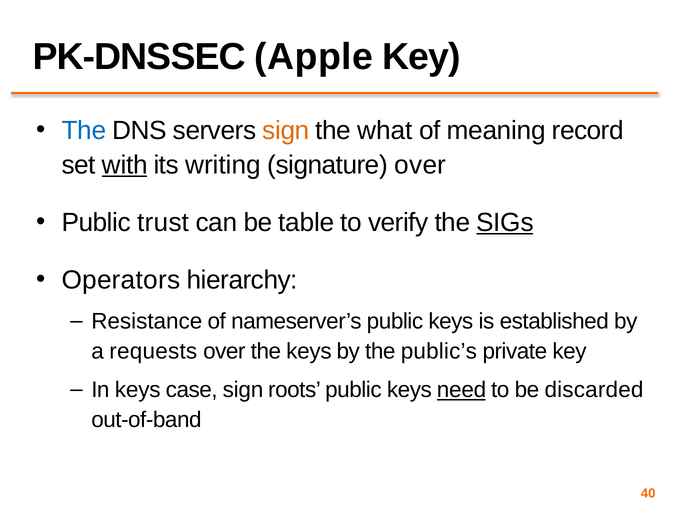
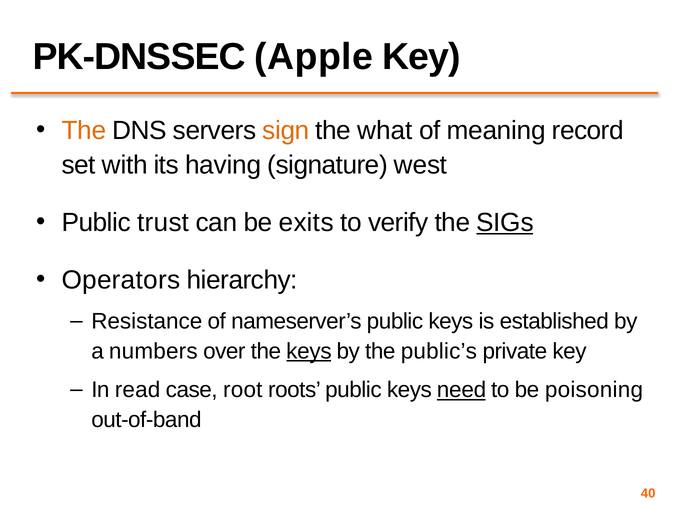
The colour: blue -> orange (84, 130)
with underline: present -> none (125, 165)
writing: writing -> having (223, 165)
signature over: over -> west (421, 165)
table: table -> exits (306, 222)
requests: requests -> numbers (153, 351)
keys underline: none -> present (309, 351)
In keys: keys -> read (138, 389)
case sign: sign -> root (243, 389)
discarded: discarded -> poisoning (594, 389)
